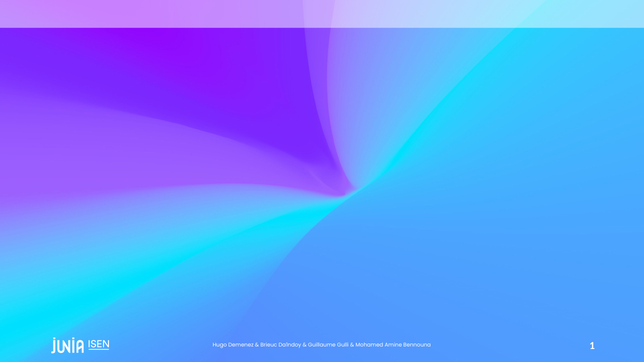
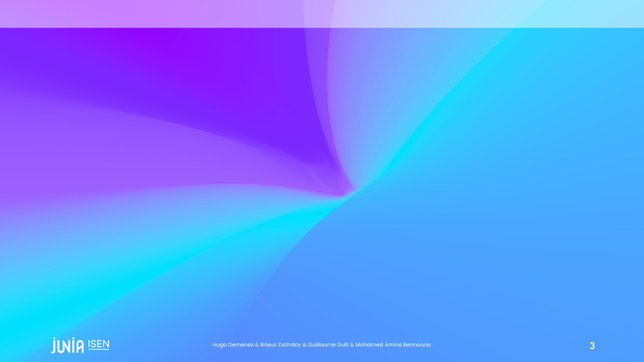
1: 1 -> 3 (592, 346)
